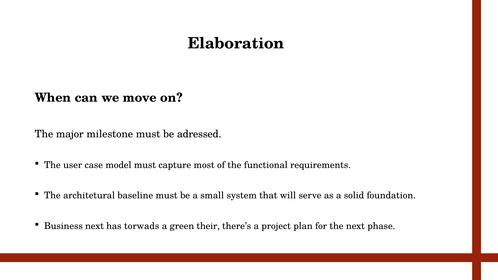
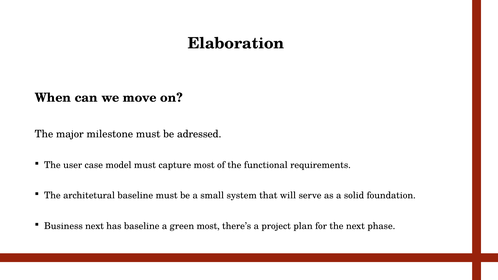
has torwads: torwads -> baseline (142, 226)
green their: their -> most (208, 226)
